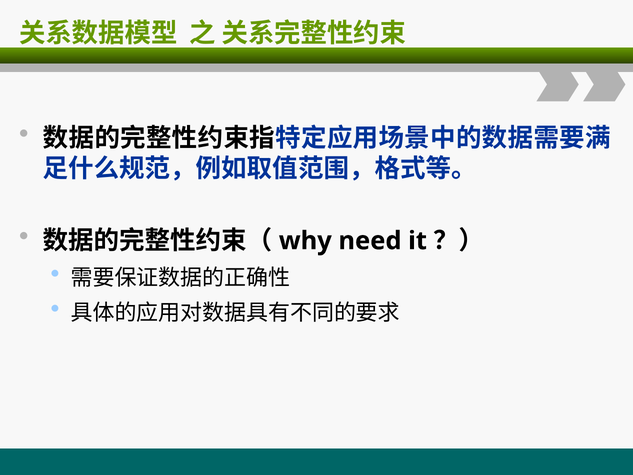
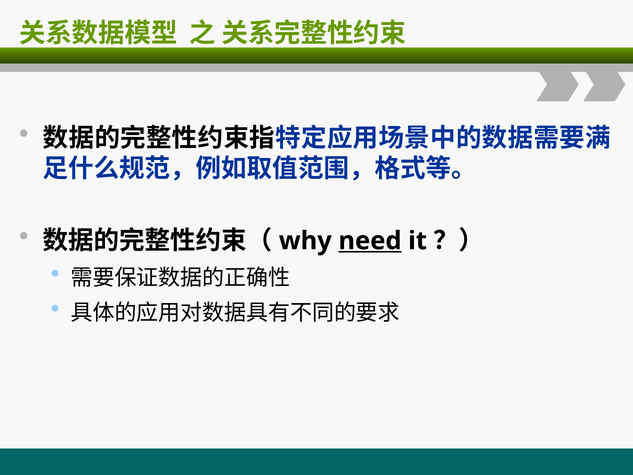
need underline: none -> present (370, 241)
